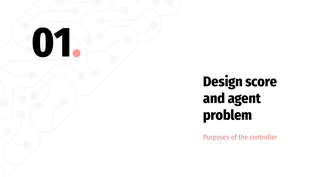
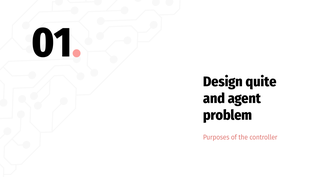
score: score -> quite (261, 82)
